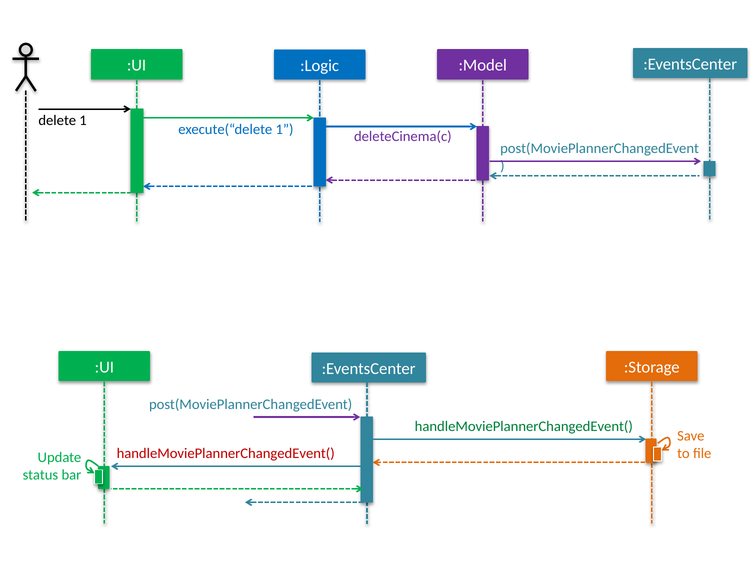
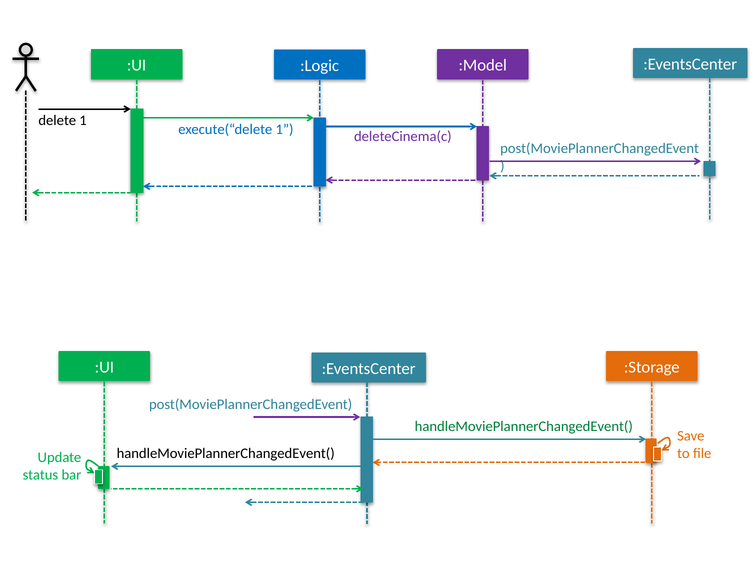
handleMoviePlannerChangedEvent( colour: red -> black (226, 454)
